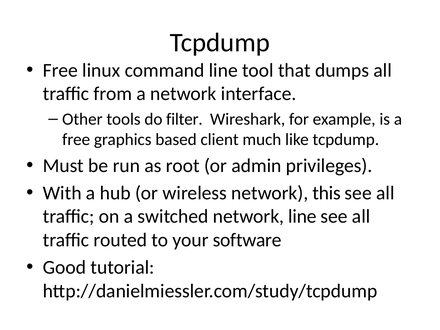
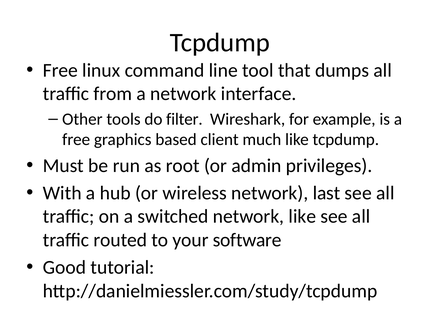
this: this -> last (327, 193)
network line: line -> like (302, 217)
